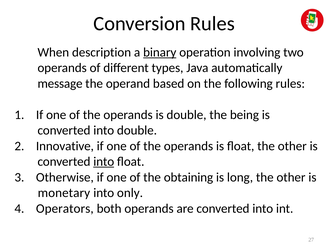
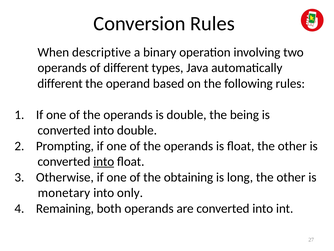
description: description -> descriptive (101, 52)
binary underline: present -> none (160, 52)
message: message -> different (60, 83)
Innovative: Innovative -> Prompting (65, 146)
Operators: Operators -> Remaining (65, 208)
